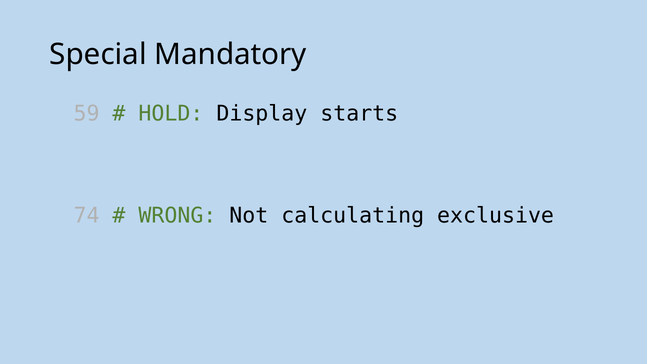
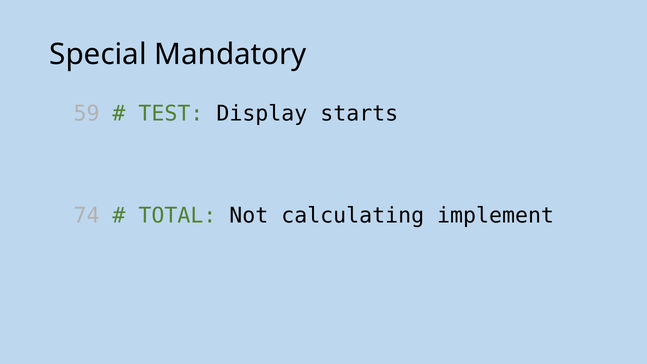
HOLD: HOLD -> TEST (171, 114)
WRONG: WRONG -> TOTAL (177, 216)
exclusive: exclusive -> implement (496, 216)
